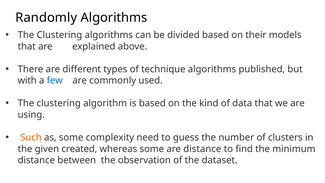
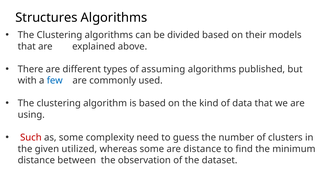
Randomly: Randomly -> Structures (46, 18)
technique: technique -> assuming (163, 69)
Such colour: orange -> red (31, 137)
created: created -> utilized (79, 149)
